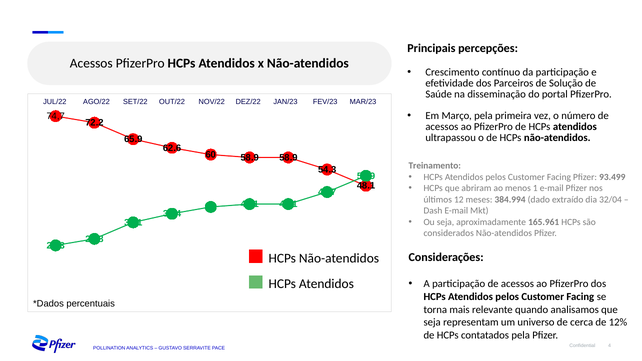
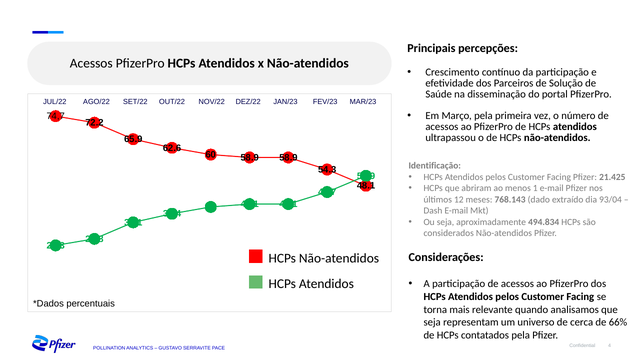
Treinamento: Treinamento -> Identificação (435, 166)
93.499: 93.499 -> 21.425 (612, 177)
384.994: 384.994 -> 768.143 (510, 200)
32/04: 32/04 -> 93/04 (610, 200)
165.961: 165.961 -> 494.834 (544, 222)
12%: 12% -> 66% (618, 322)
